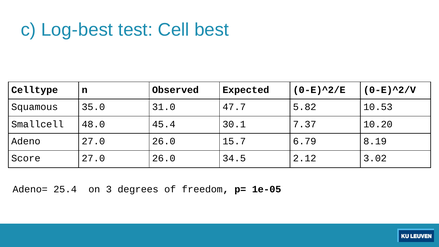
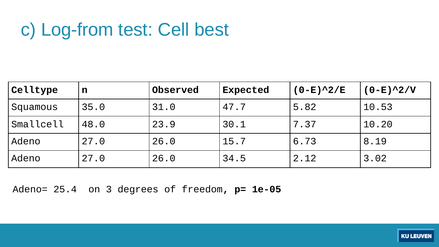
Log-best: Log-best -> Log-from (77, 30)
45.4: 45.4 -> 23.9 (164, 124)
6.79: 6.79 -> 6.73 (305, 141)
Score: Score -> Adeno (26, 158)
